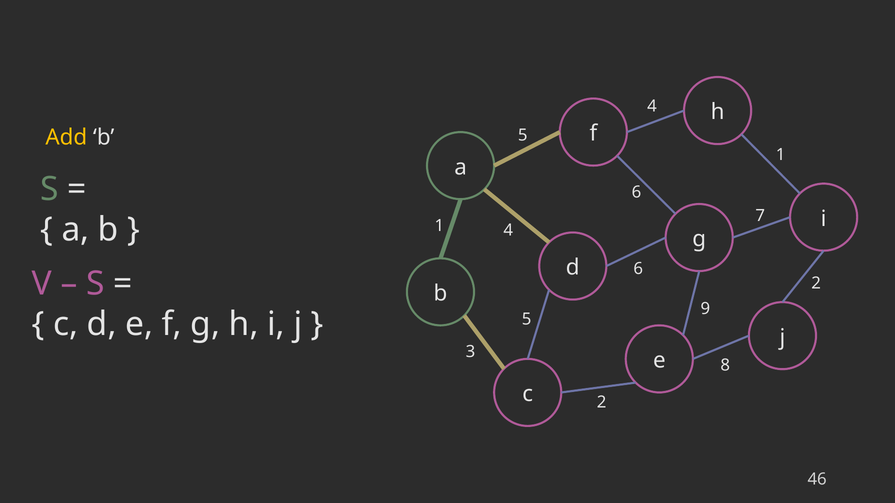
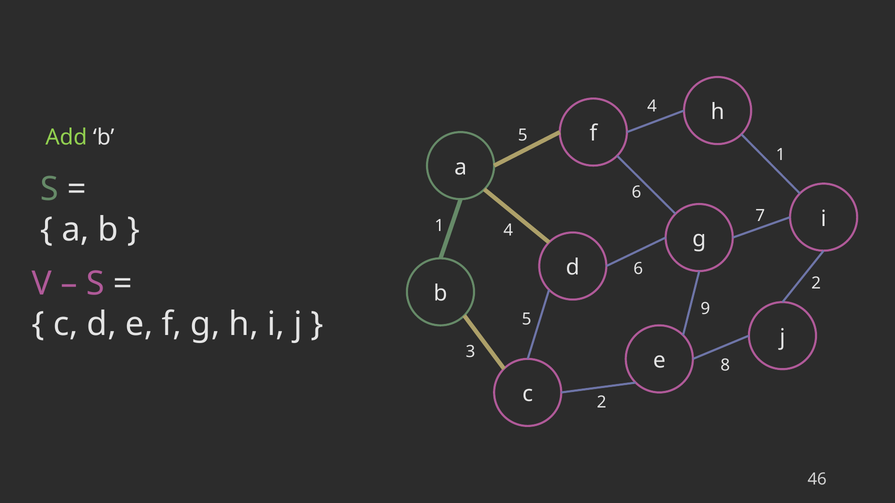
Add colour: yellow -> light green (66, 137)
